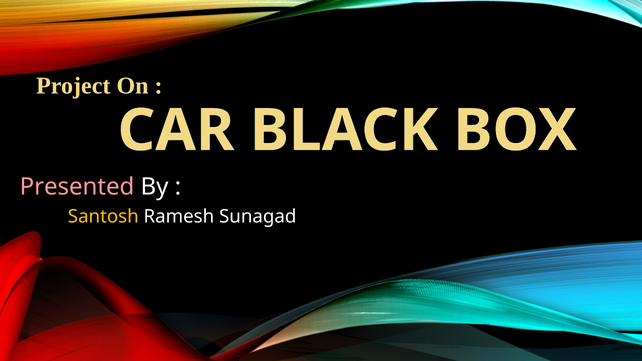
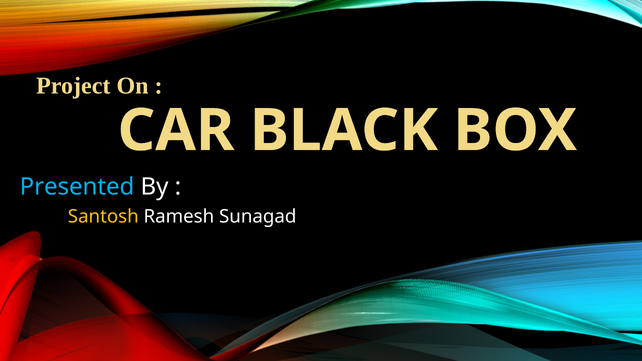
Presented colour: pink -> light blue (77, 187)
